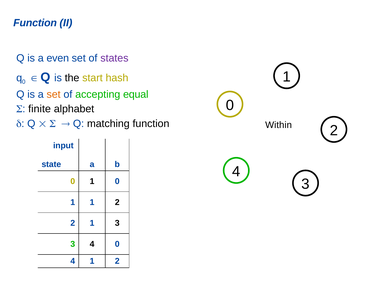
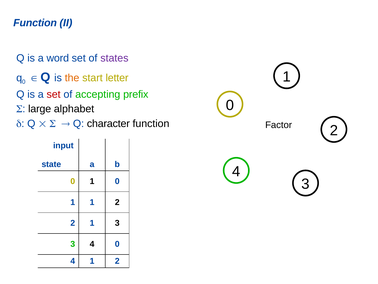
even: even -> word (58, 58)
the colour: black -> orange (72, 78)
hash: hash -> letter (117, 78)
set colour: orange -> red (54, 94)
equal: equal -> prefix (136, 94)
finite: finite -> large (40, 109)
matching: matching -> character (108, 124)
Within: Within -> Factor (279, 125)
